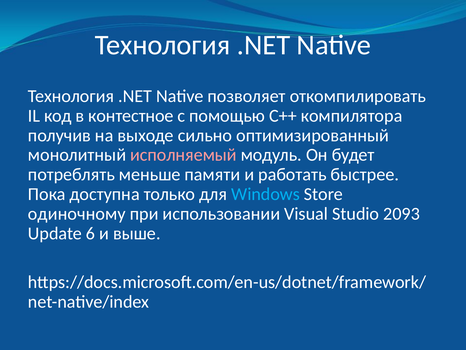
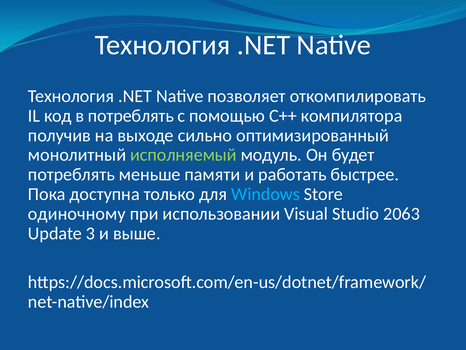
в контестное: контестное -> потреблять (131, 116)
исполняемый colour: pink -> light green (183, 155)
2093: 2093 -> 2063 (402, 213)
6: 6 -> 3 (91, 233)
